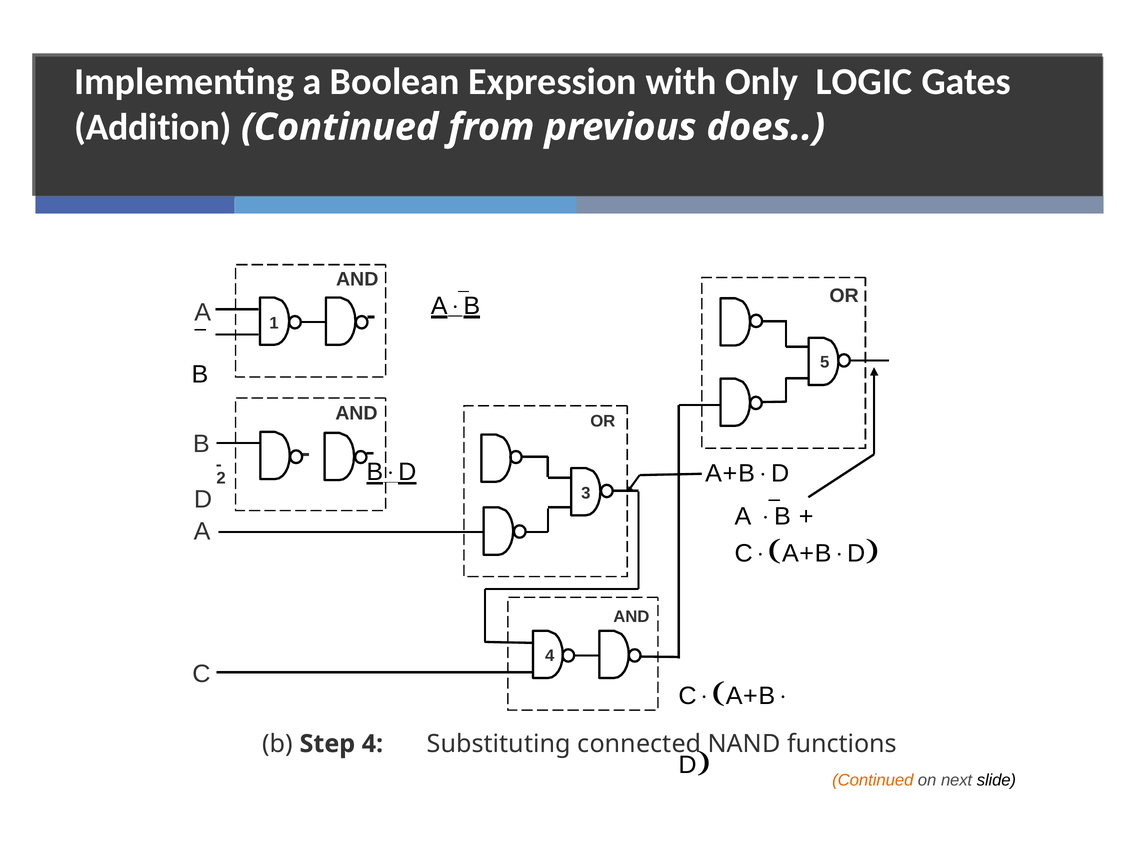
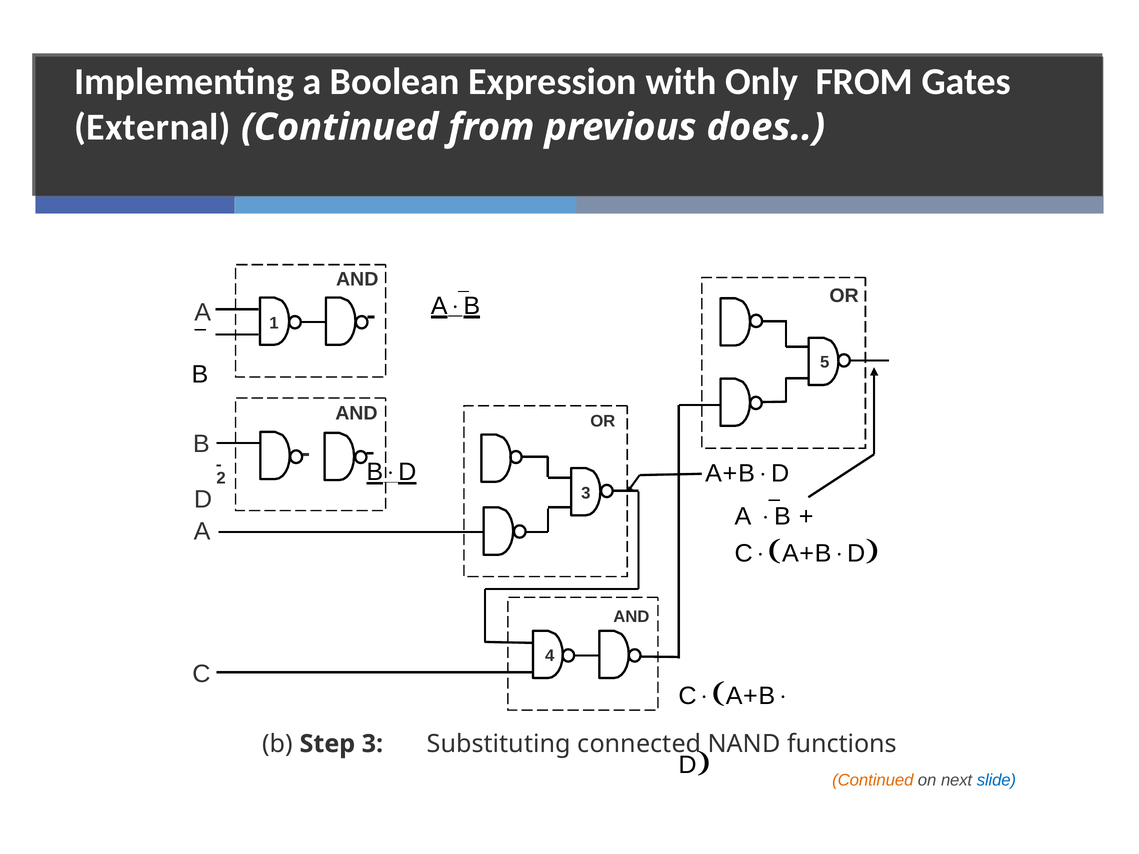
Only LOGIC: LOGIC -> FROM (864, 82)
Addition: Addition -> External (152, 127)
Step 4: 4 -> 3 (372, 744)
slide colour: black -> blue (996, 780)
